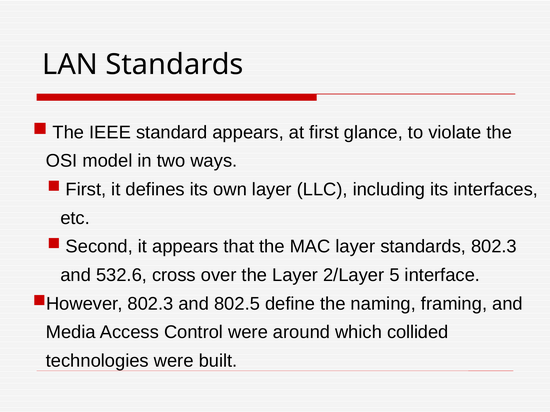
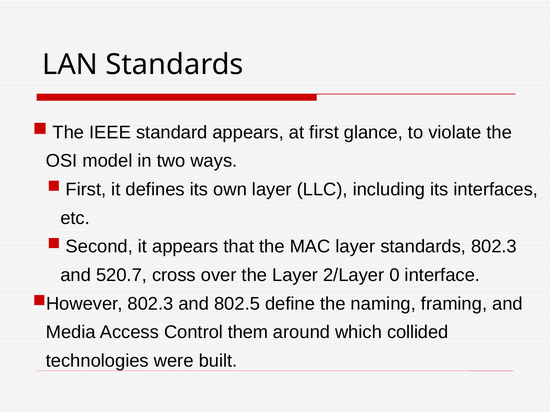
532.6: 532.6 -> 520.7 (121, 275)
5: 5 -> 0 (394, 275)
Control were: were -> them (248, 333)
